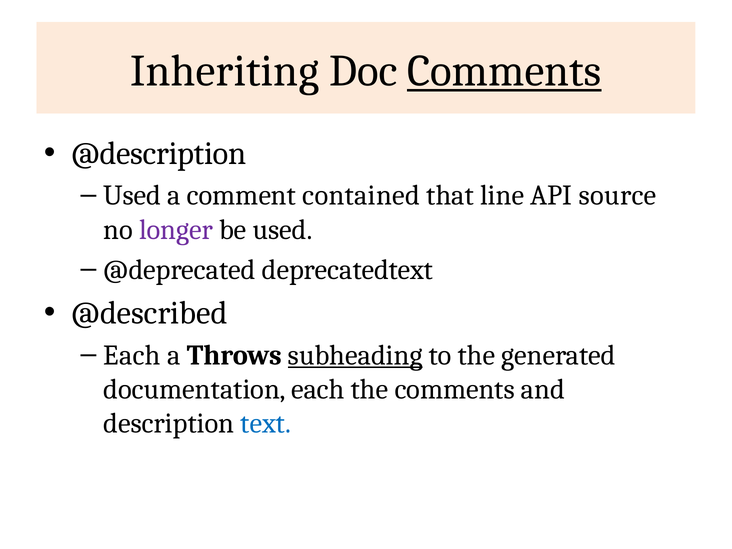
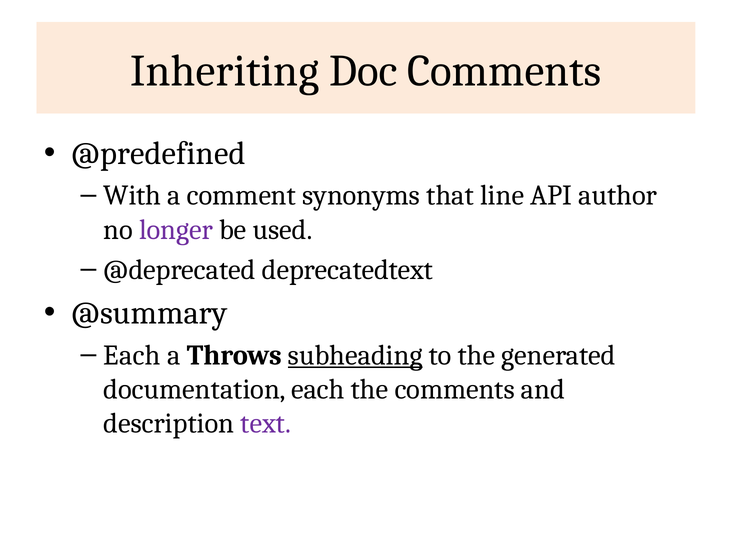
Comments underline: present -> none (504, 71)
@description: @description -> @predefined (158, 154)
Used: Used -> With (132, 196)
contained: contained -> synonyms (361, 196)
source: source -> author (618, 196)
@described: @described -> @summary (149, 313)
text colour: blue -> purple (266, 423)
